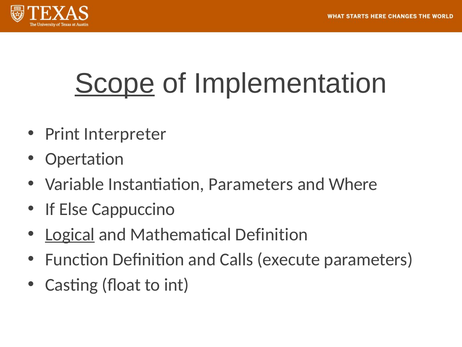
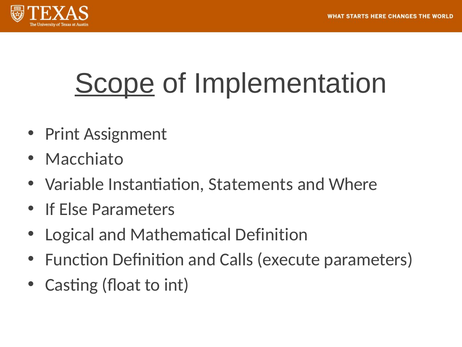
Interpreter: Interpreter -> Assignment (125, 134)
Opertation: Opertation -> Macchiato (84, 159)
Instantiation Parameters: Parameters -> Statements (251, 184)
Else Cappuccino: Cappuccino -> Parameters (133, 209)
Logical underline: present -> none (70, 234)
